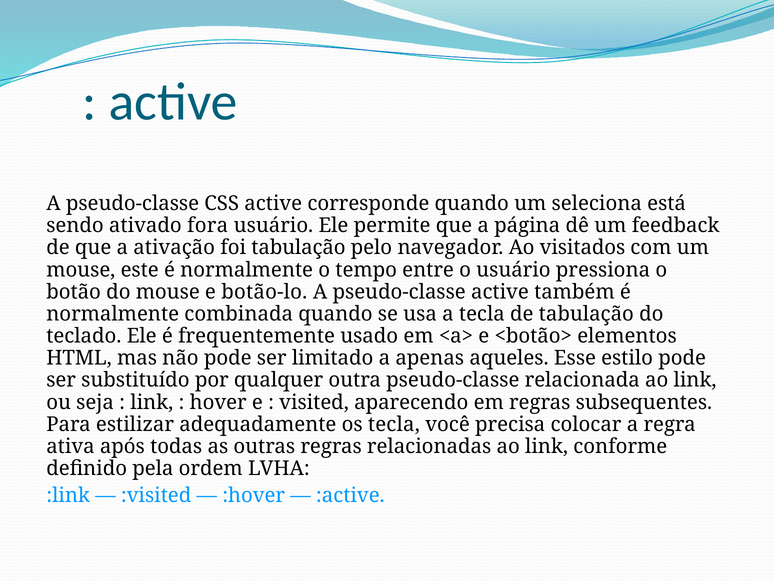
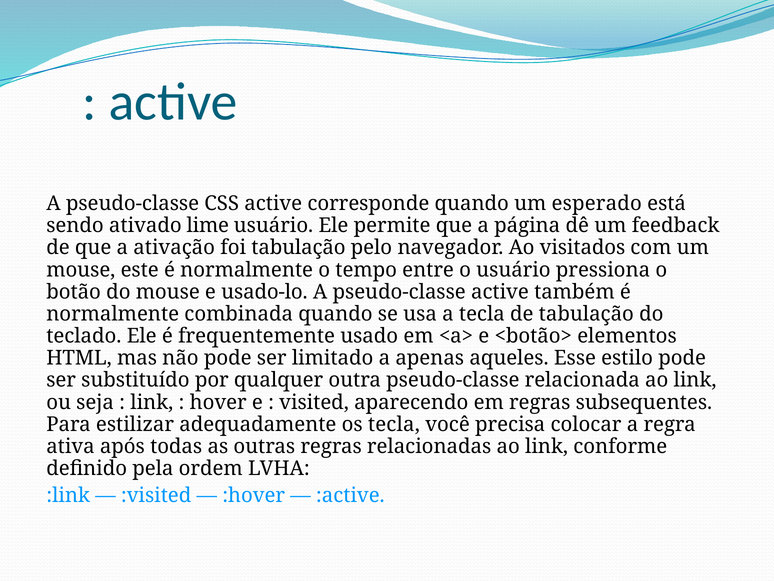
seleciona: seleciona -> esperado (597, 203)
fora: fora -> lime (208, 225)
botão-lo: botão-lo -> usado-lo (264, 292)
